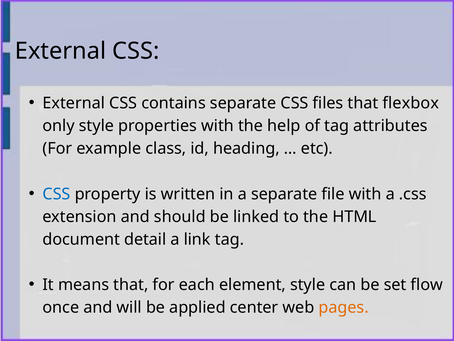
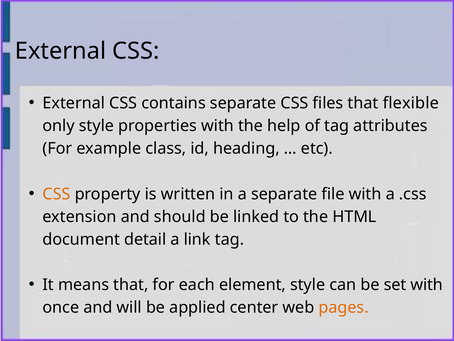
flexbox: flexbox -> flexible (411, 103)
CSS colour: blue -> orange (57, 194)
set flow: flow -> with (427, 284)
